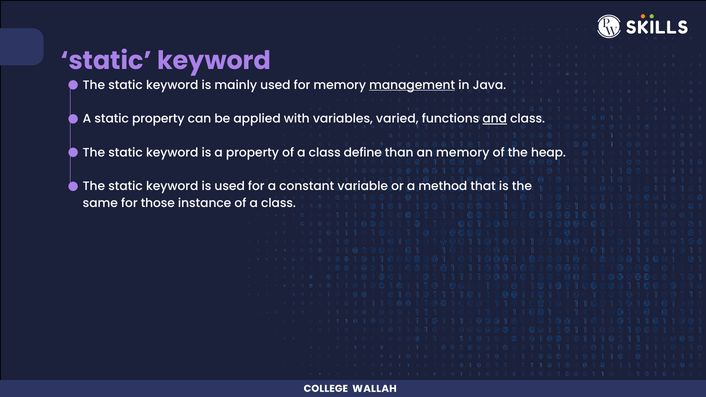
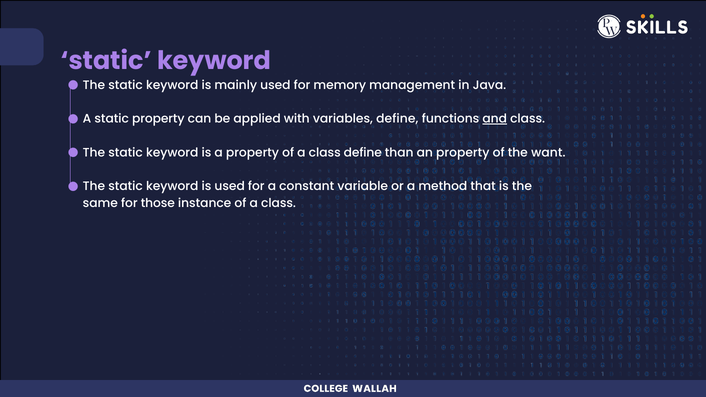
management underline: present -> none (412, 85)
variables varied: varied -> define (397, 119)
an memory: memory -> property (463, 153)
heap: heap -> want (548, 153)
